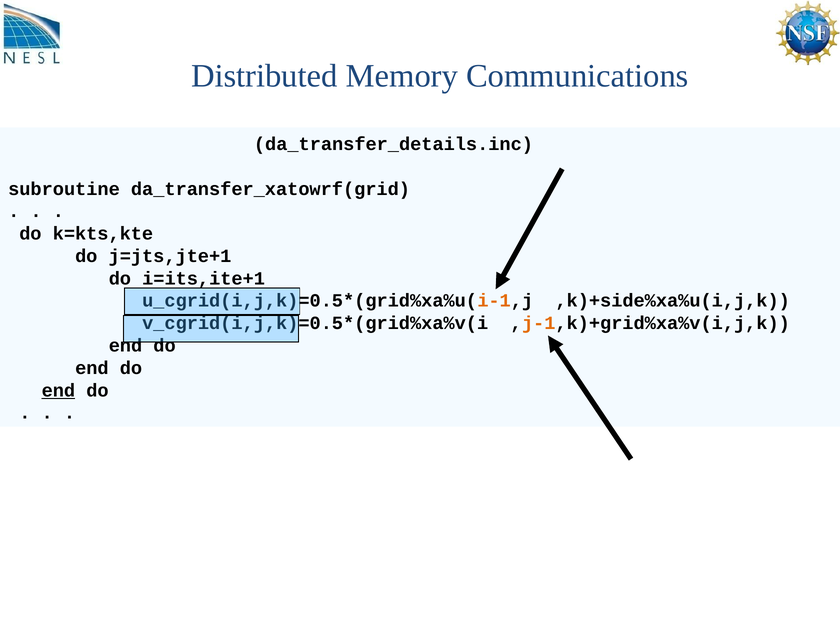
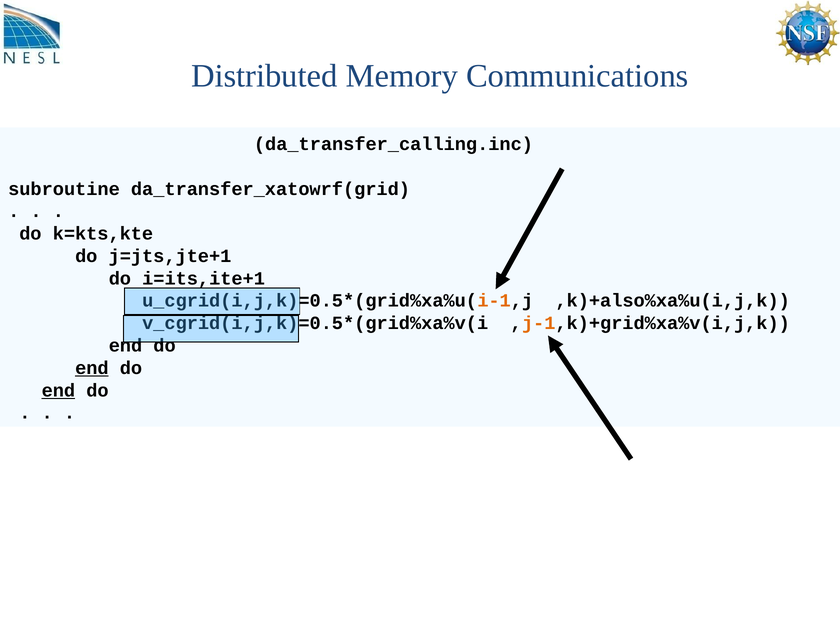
da_transfer_details.inc: da_transfer_details.inc -> da_transfer_calling.inc (393, 144)
,k)+side%xa%u(i,j,k: ,k)+side%xa%u(i,j,k -> ,k)+also%xa%u(i,j,k (673, 301)
end underline: none -> present (92, 368)
